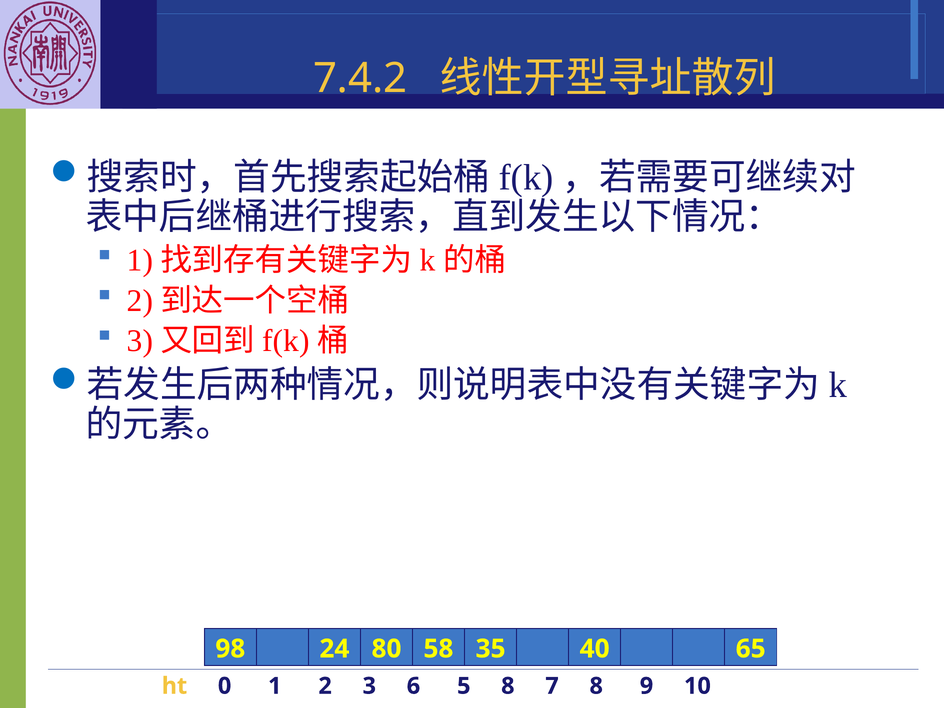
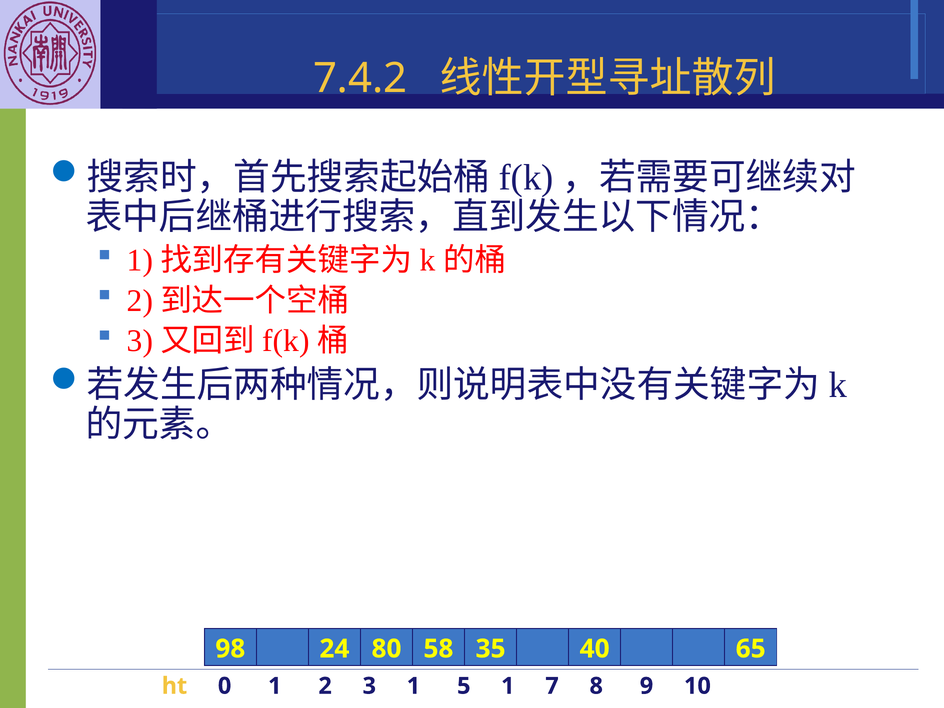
3 6: 6 -> 1 (413, 686)
5 8: 8 -> 1 (508, 686)
